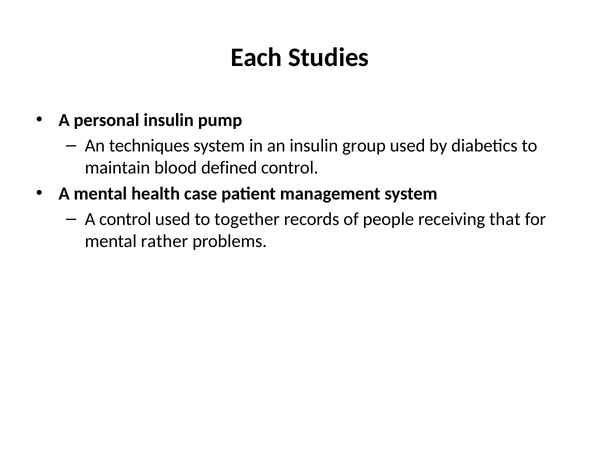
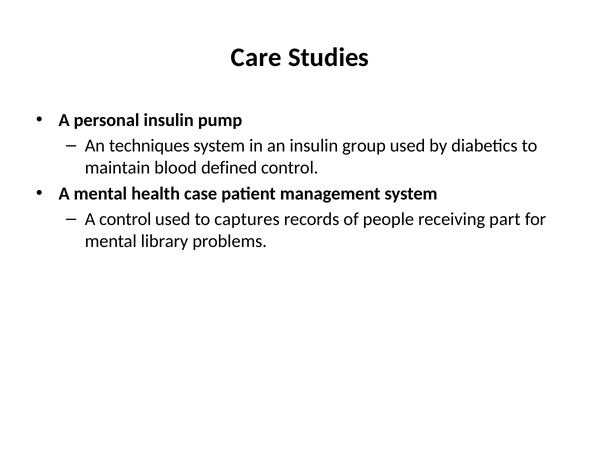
Each: Each -> Care (256, 57)
together: together -> captures (247, 219)
that: that -> part (505, 219)
rather: rather -> library (165, 241)
